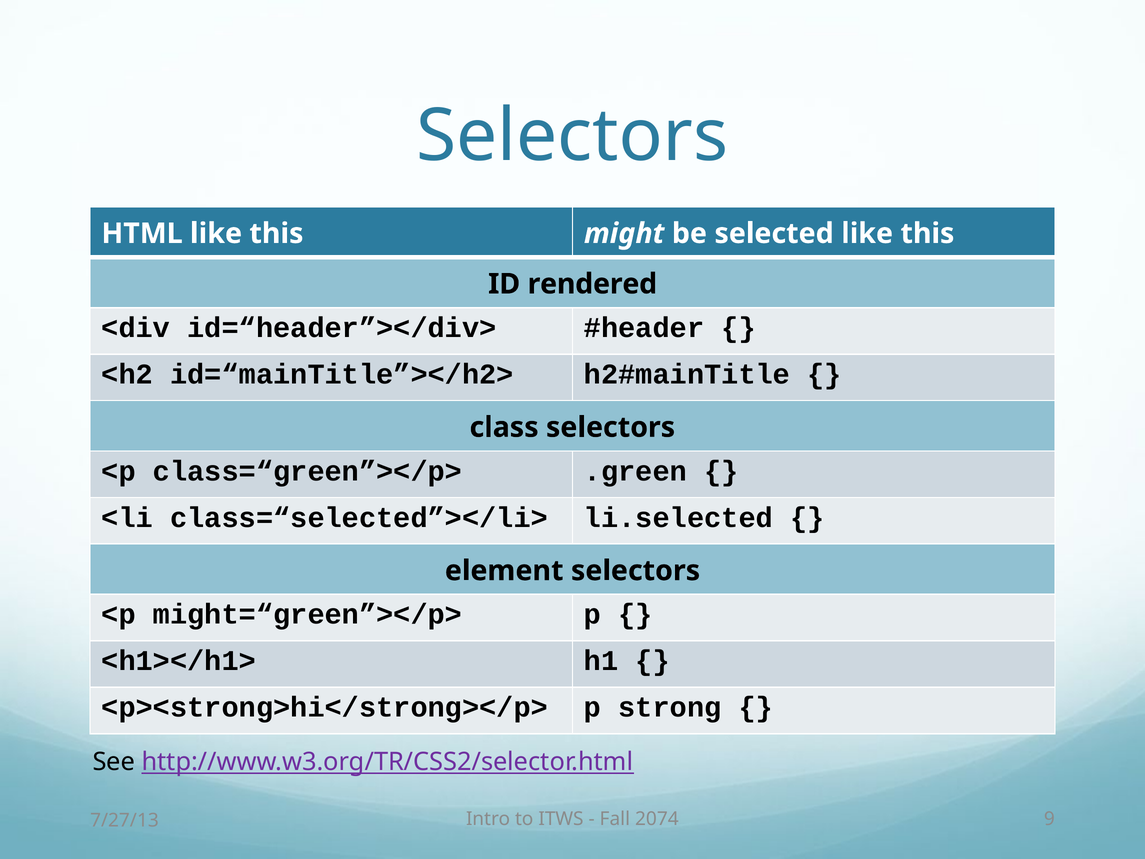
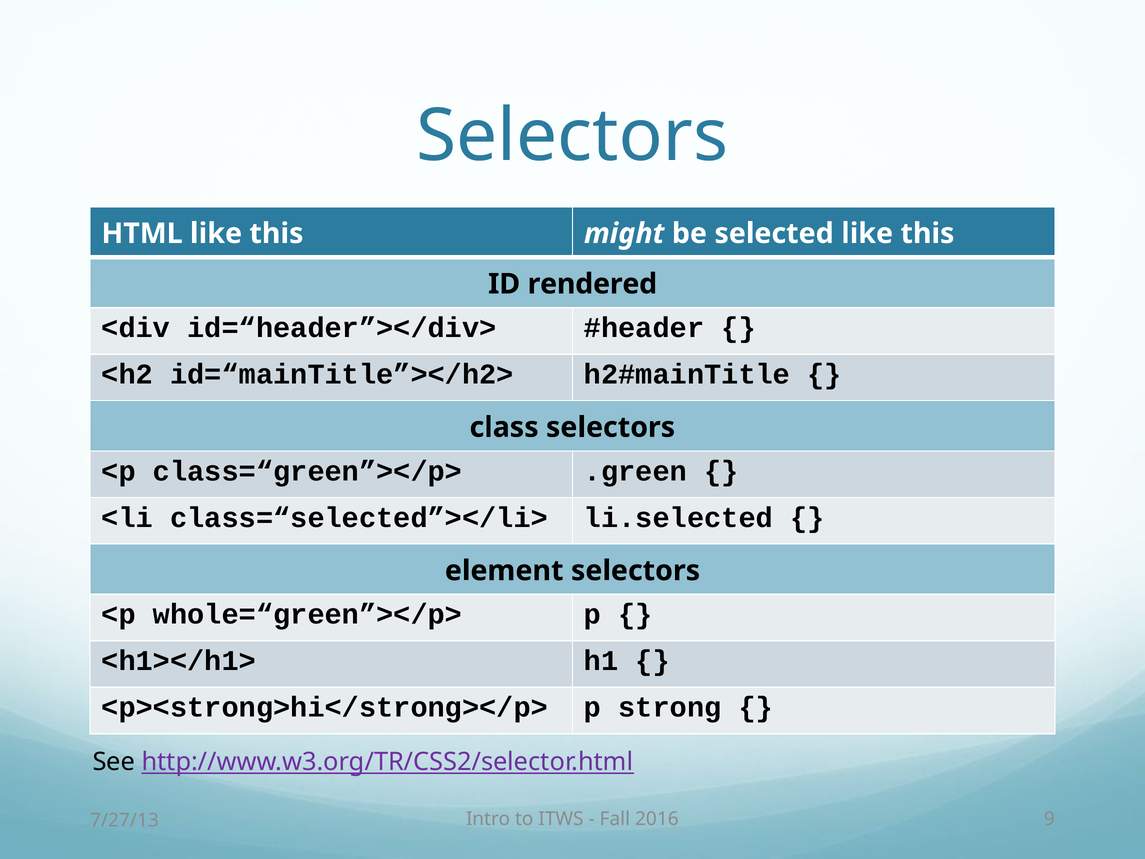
might=“green”></p>: might=“green”></p> -> whole=“green”></p> (308, 614)
2074: 2074 -> 2016 (657, 819)
